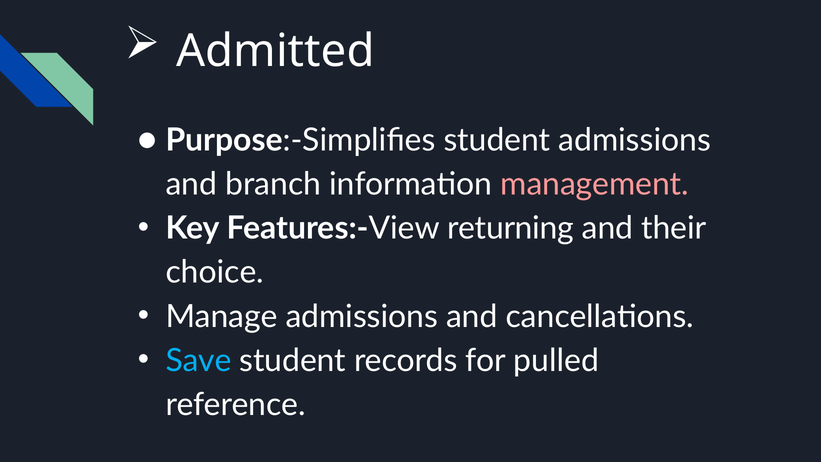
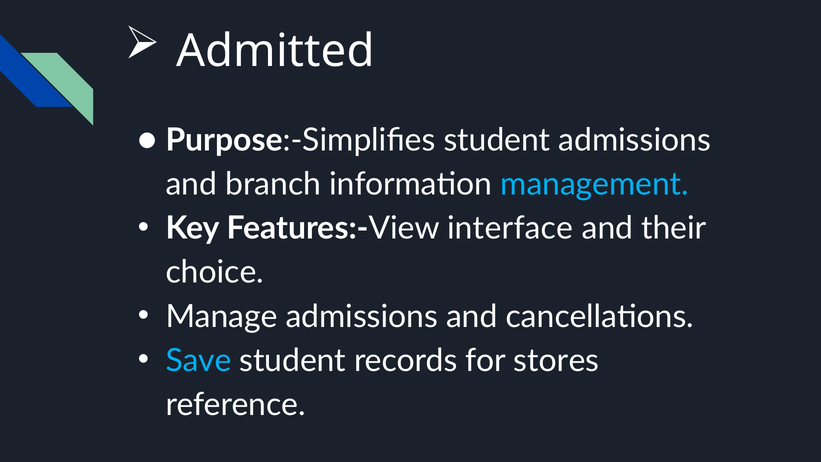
management colour: pink -> light blue (595, 184)
returning: returning -> interface (510, 228)
pulled: pulled -> stores (556, 360)
